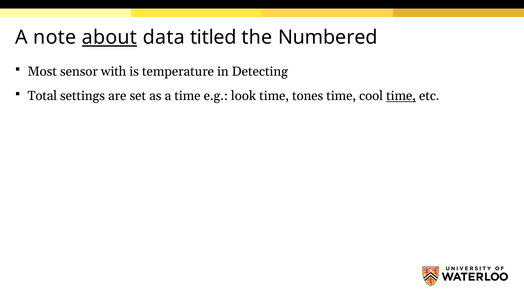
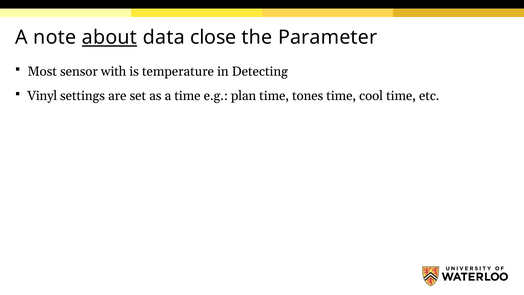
titled: titled -> close (213, 37)
Numbered: Numbered -> Parameter (328, 37)
Total: Total -> Vinyl (42, 96)
look: look -> plan (244, 96)
time underline: present -> none (401, 96)
